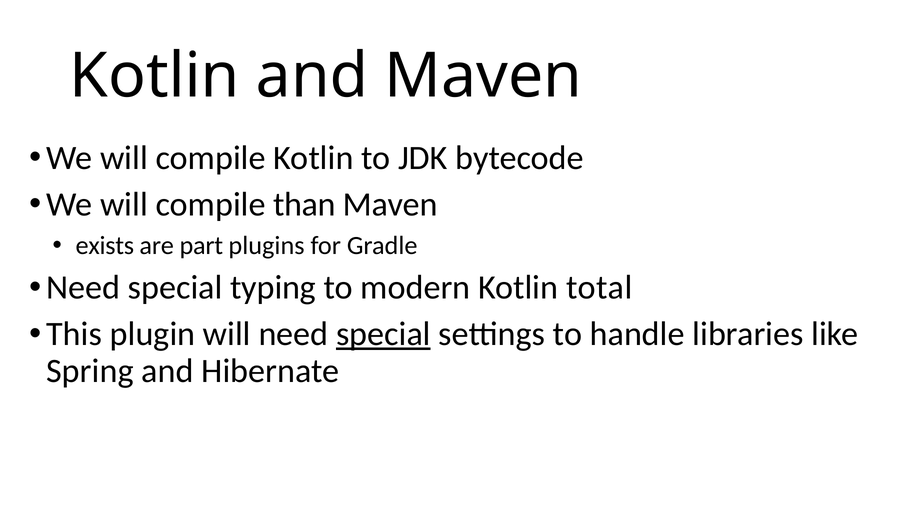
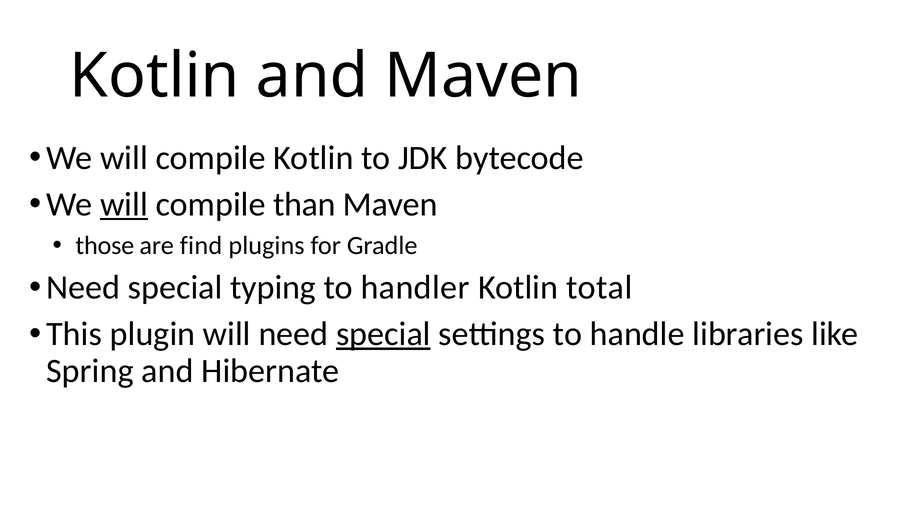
will underline: none -> present (124, 204)
exists: exists -> those (105, 246)
part: part -> find (201, 246)
modern: modern -> handler (415, 288)
